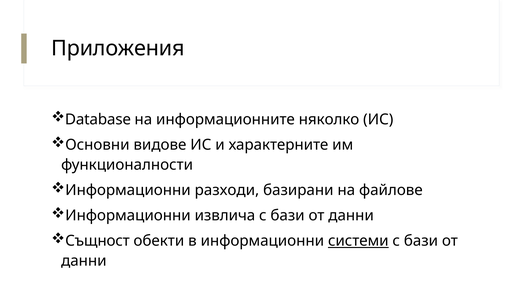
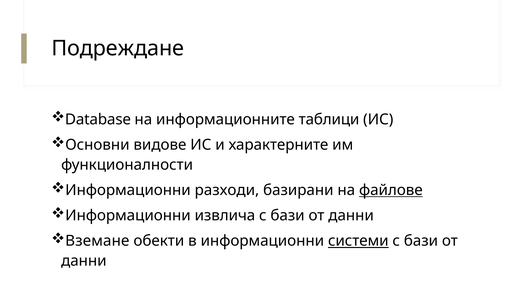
Приложения: Приложения -> Подреждане (118, 48)
няколко: няколко -> таблици (329, 119)
файлове underline: none -> present (391, 190)
Същност: Същност -> Вземане (97, 241)
